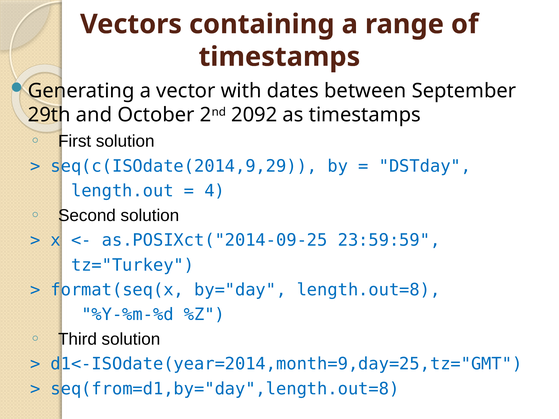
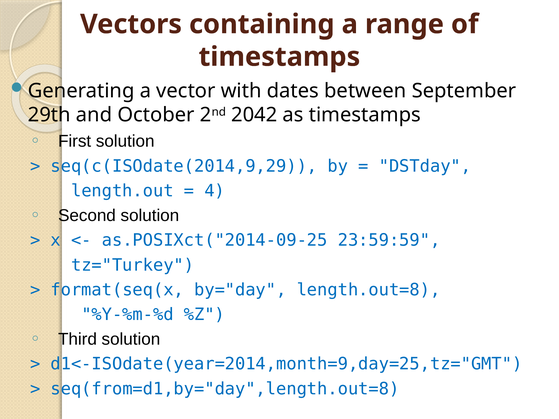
2092: 2092 -> 2042 (254, 115)
